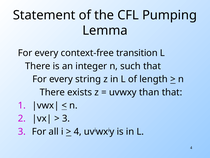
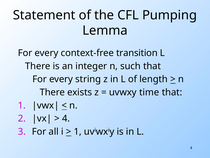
than: than -> time (149, 92)
3: 3 -> 4 (66, 118)
4: 4 -> 1 (78, 131)
